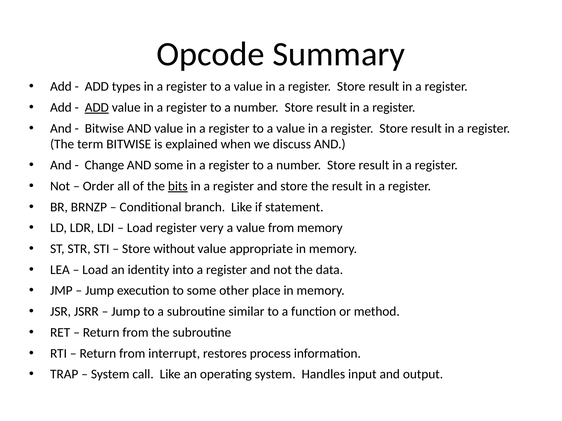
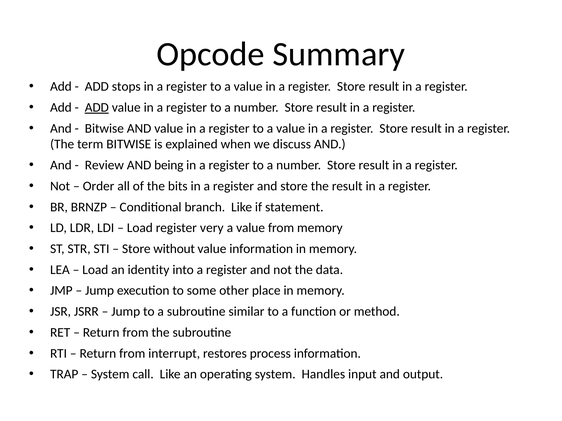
types: types -> stops (126, 87)
Change: Change -> Review (104, 165)
AND some: some -> being (169, 165)
bits underline: present -> none (178, 186)
value appropriate: appropriate -> information (261, 249)
